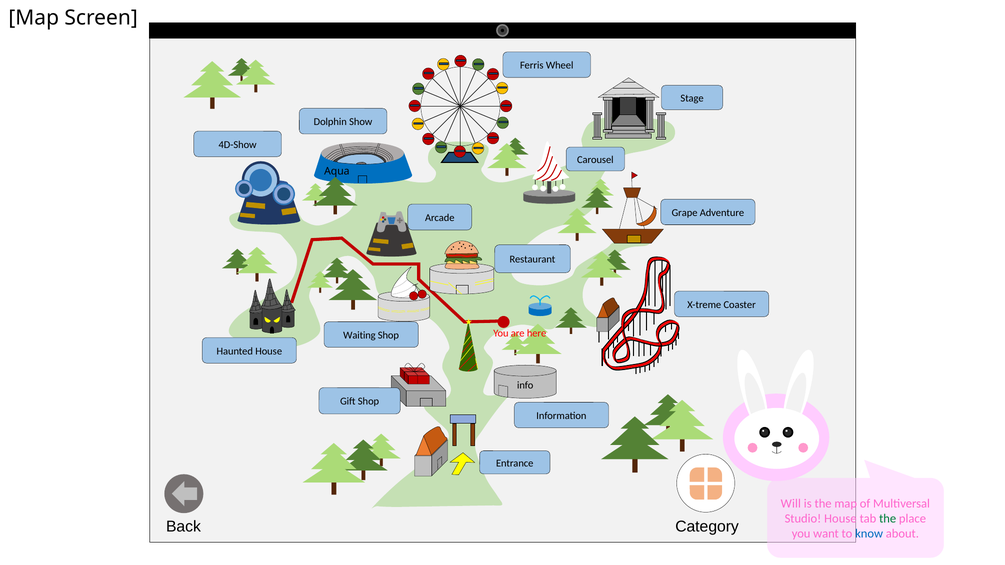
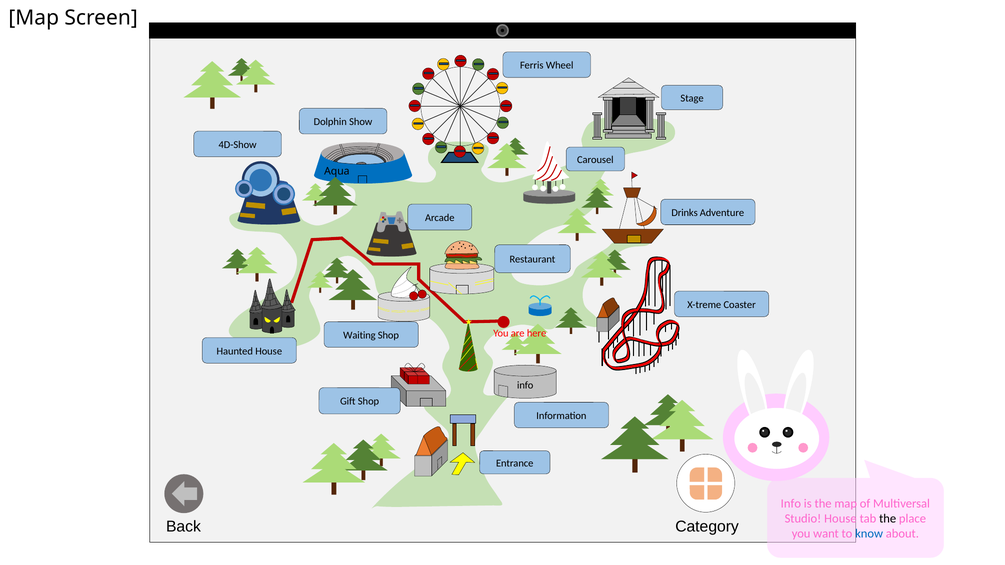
Grape: Grape -> Drinks (685, 213)
Will: Will -> Info (791, 504)
the colour: green -> black (888, 519)
